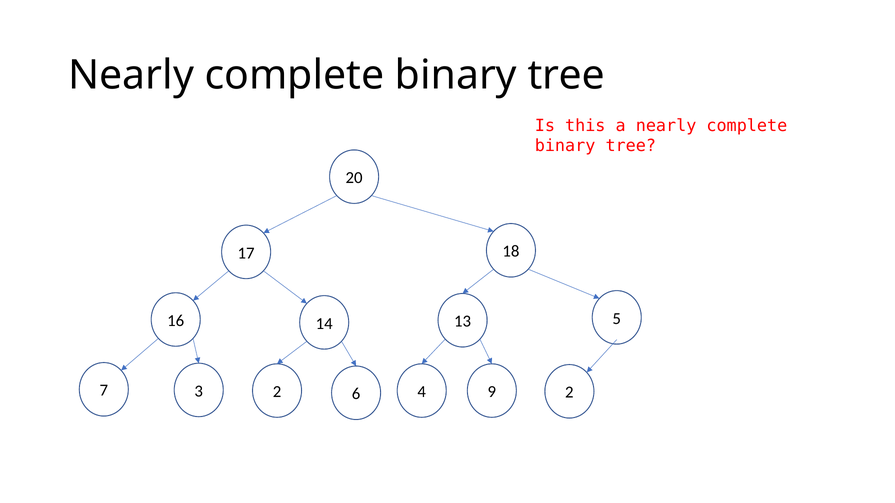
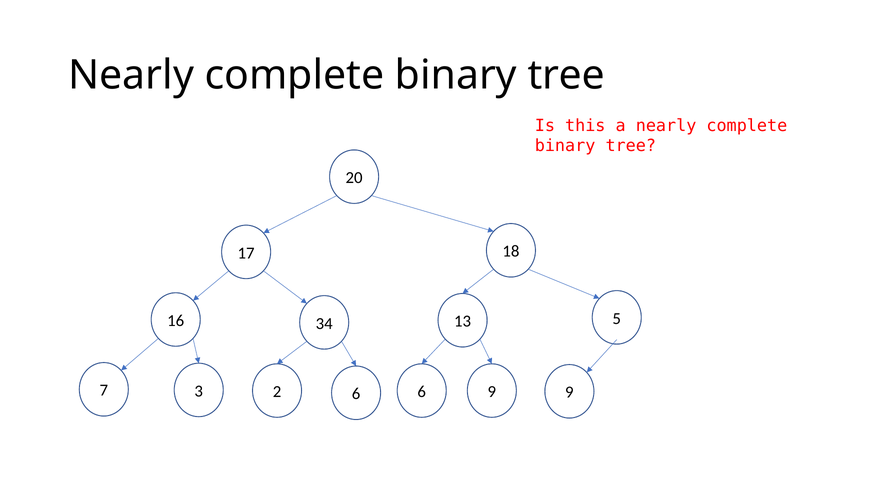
14: 14 -> 34 (324, 324)
6 4: 4 -> 6 (422, 392)
9 2: 2 -> 9 (569, 393)
